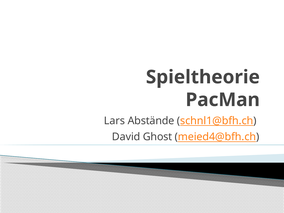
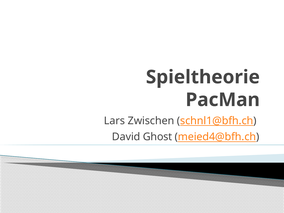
Abstände: Abstände -> Zwischen (151, 121)
